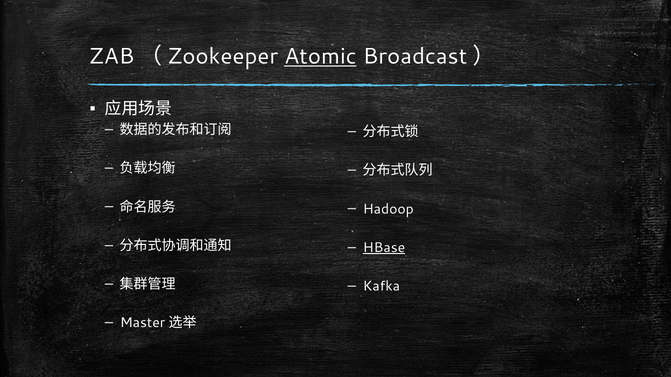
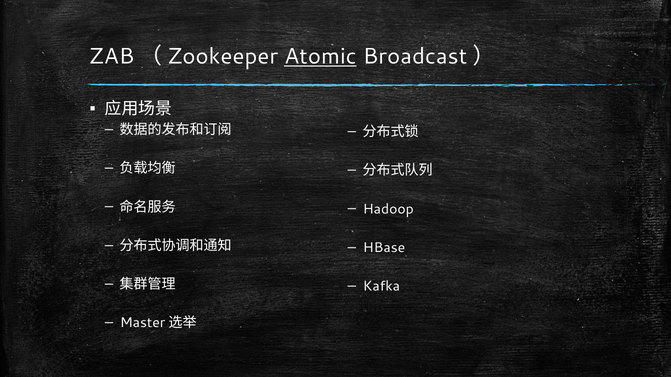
HBase underline: present -> none (384, 248)
